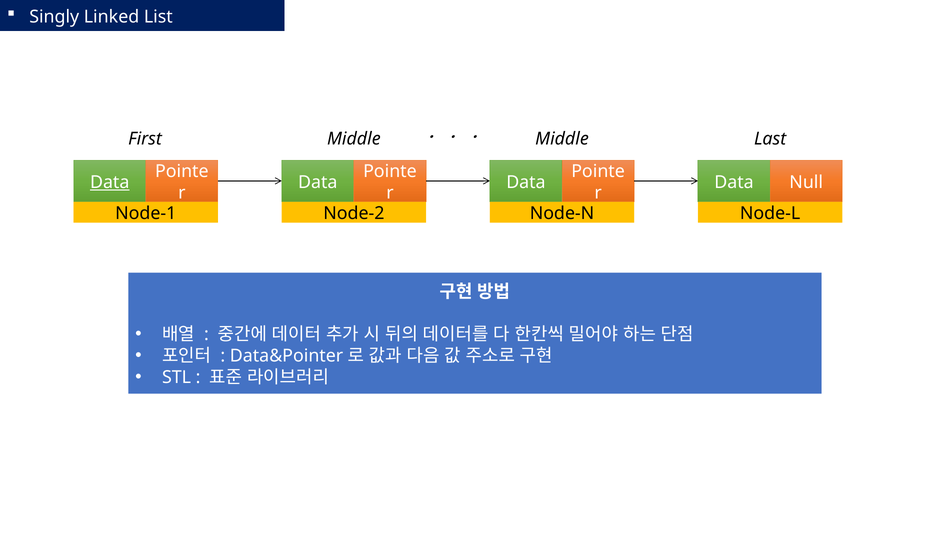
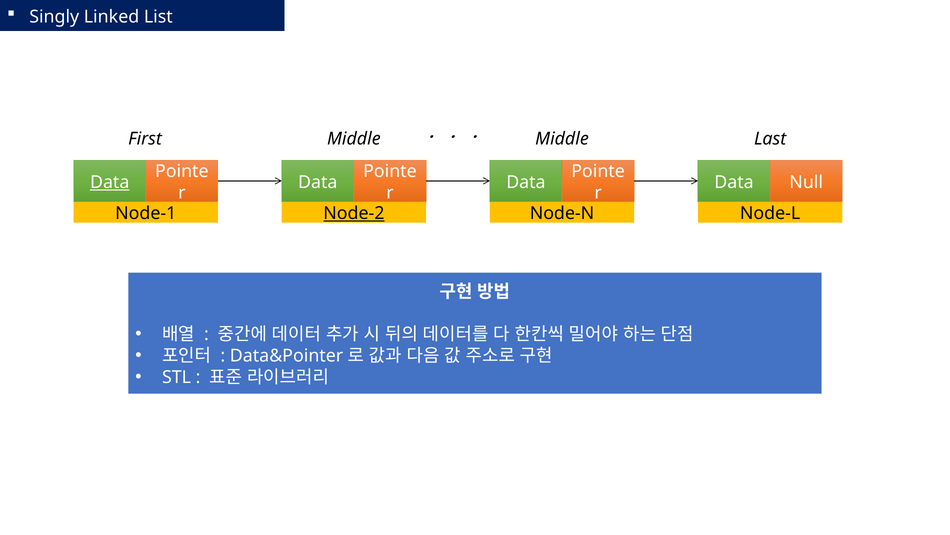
Node-2 underline: none -> present (354, 213)
